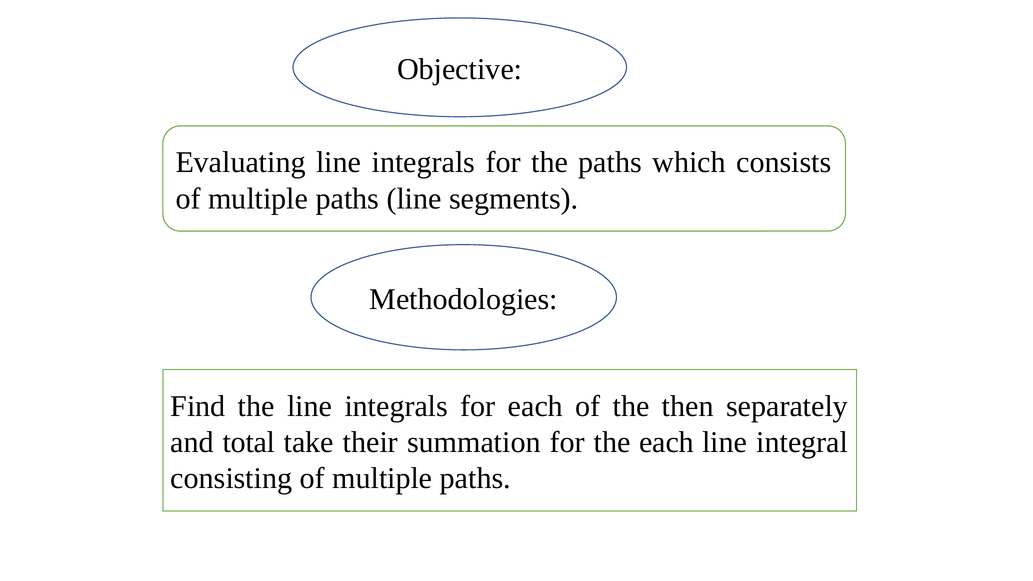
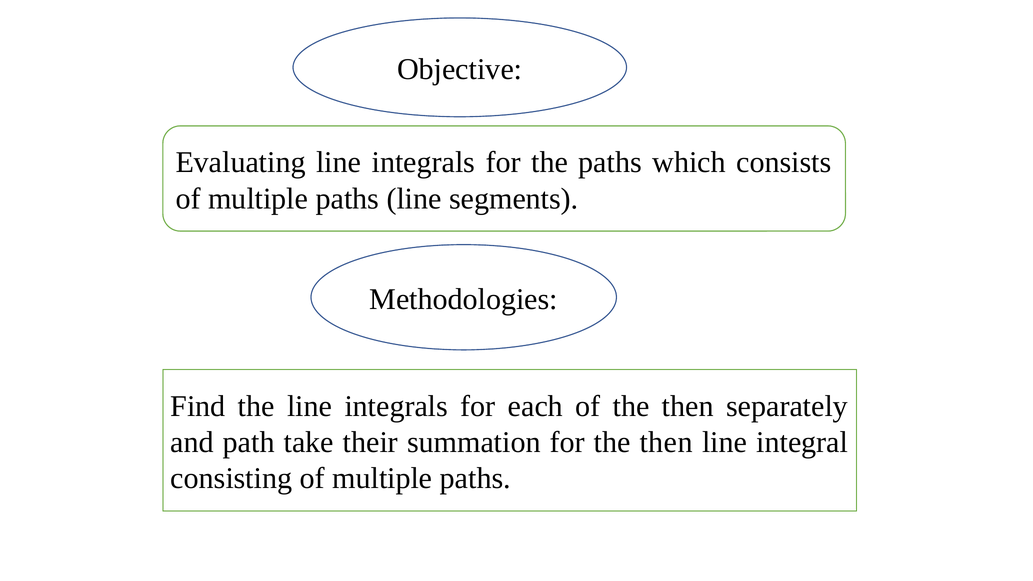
total: total -> path (249, 442)
for the each: each -> then (666, 442)
